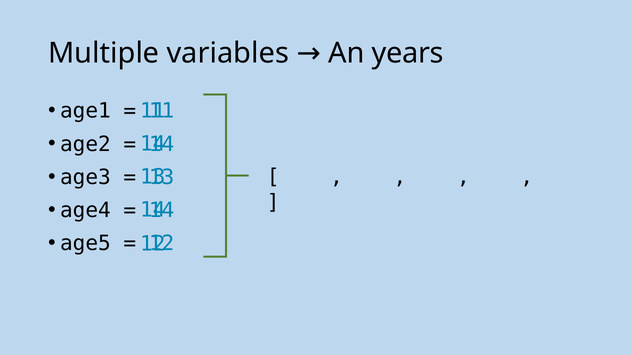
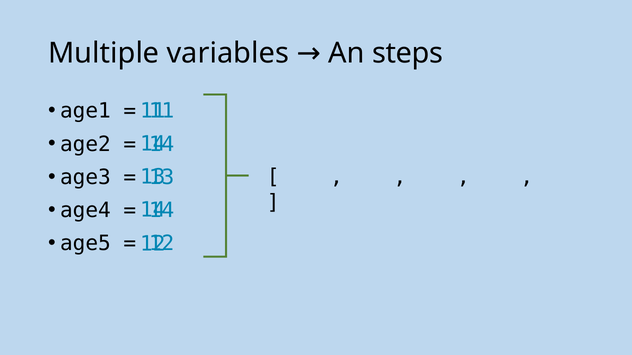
years: years -> steps (408, 53)
